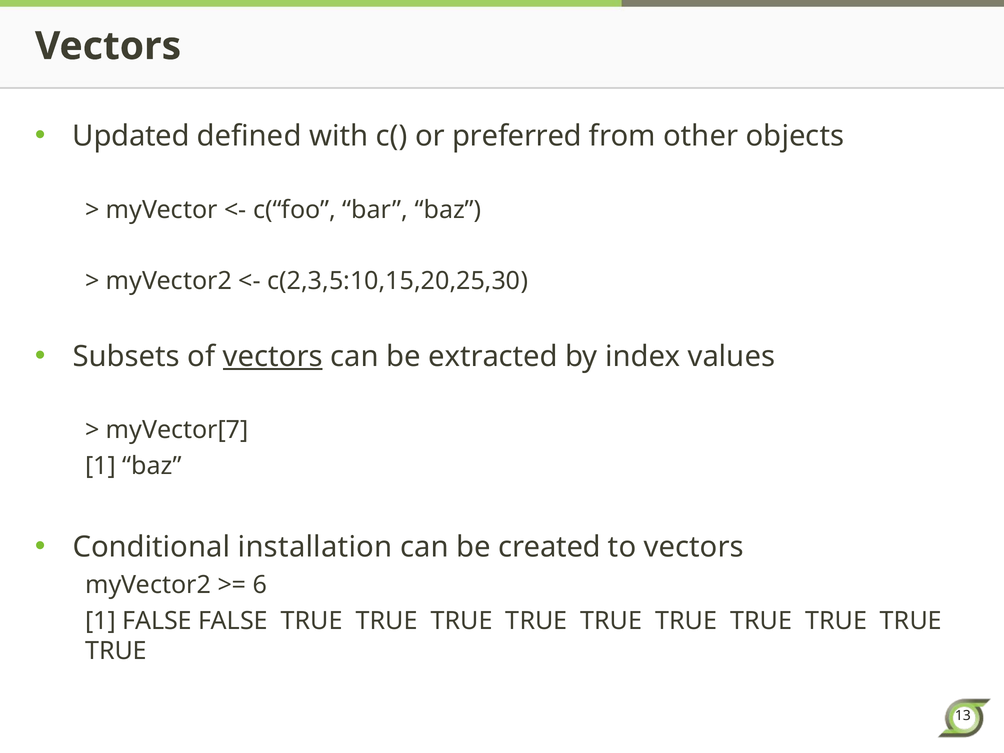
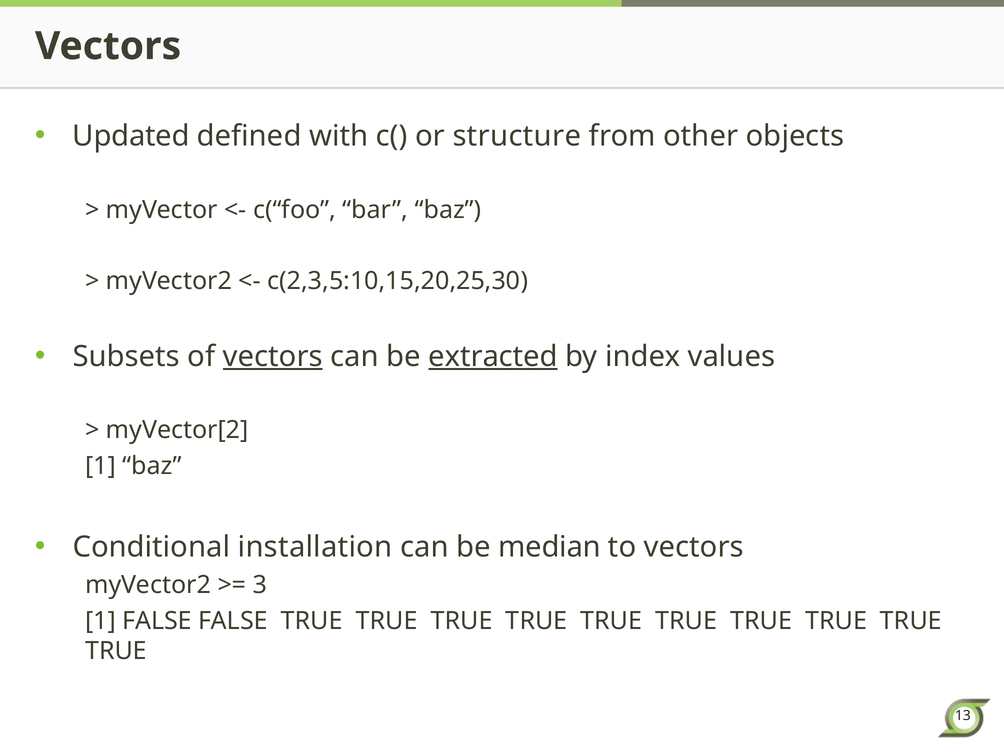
preferred: preferred -> structure (517, 136)
extracted underline: none -> present (493, 356)
myVector[7: myVector[7 -> myVector[2 (177, 430)
created: created -> median (550, 547)
6: 6 -> 3 (260, 585)
